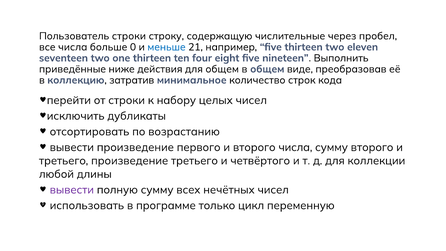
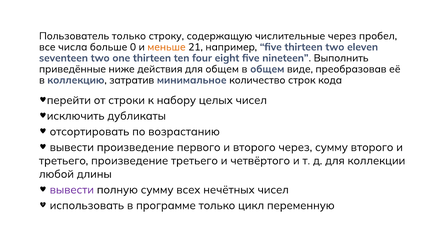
Пользователь строки: строки -> только (129, 36)
меньше colour: blue -> orange (167, 47)
второго числа: числа -> через (295, 147)
